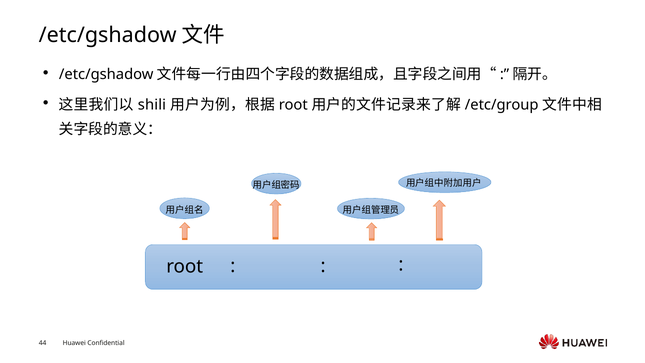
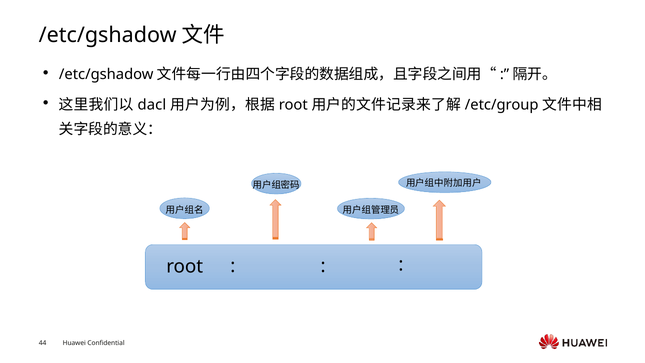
shili: shili -> dacl (152, 105)
